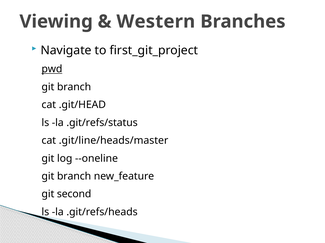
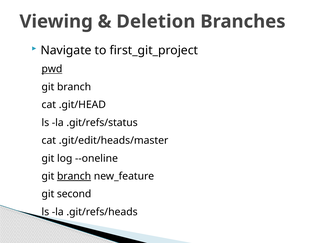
Western: Western -> Deletion (156, 22)
.git/line/heads/master: .git/line/heads/master -> .git/edit/heads/master (114, 141)
branch underline: none -> present (74, 177)
